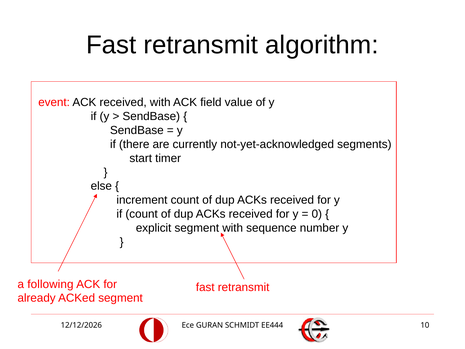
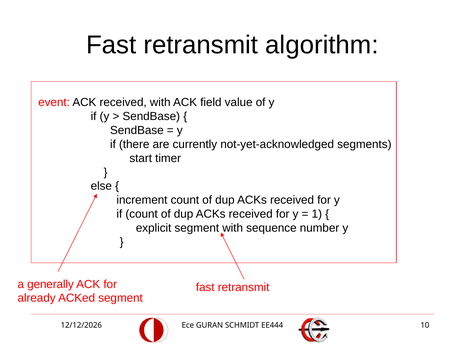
0: 0 -> 1 (317, 214)
following: following -> generally (51, 284)
